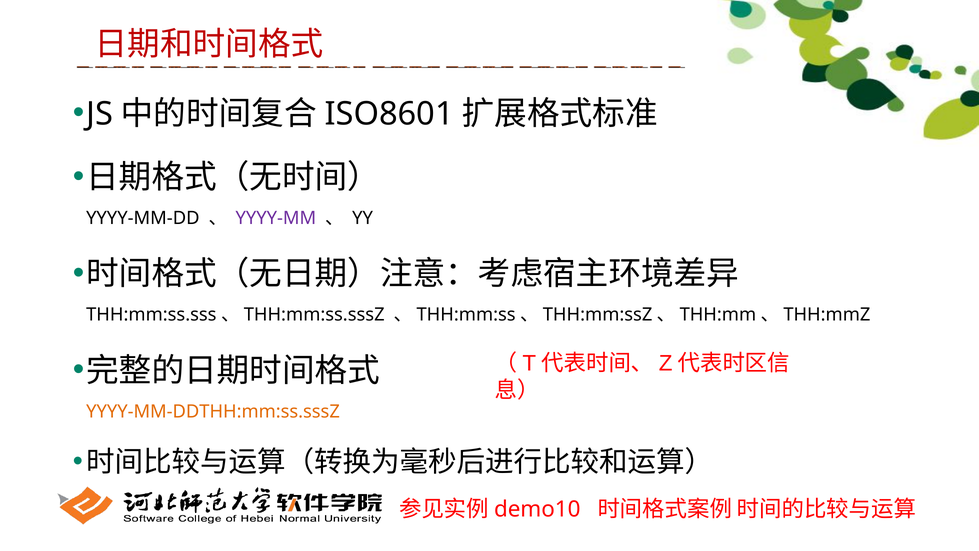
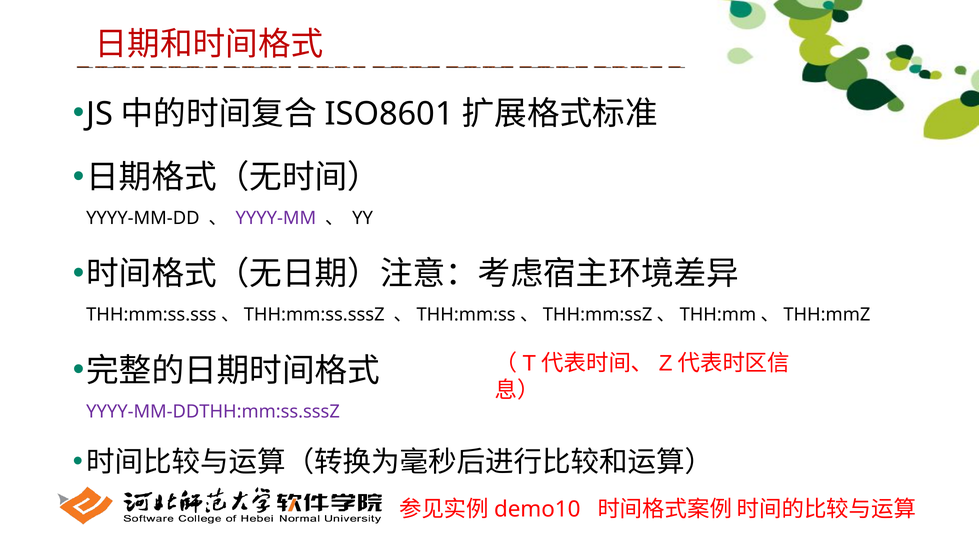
YYYY-MM-DDTHH:mm:ss.sssZ colour: orange -> purple (213, 411)
